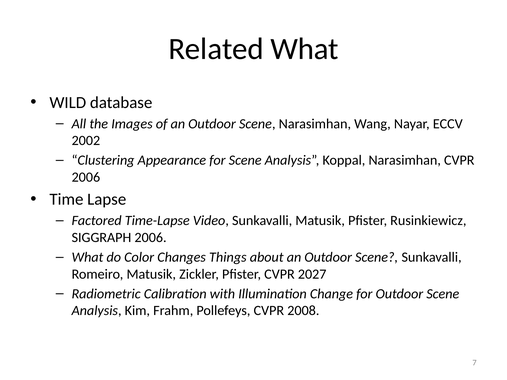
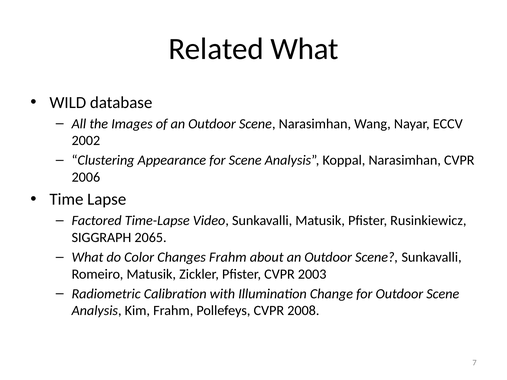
SIGGRAPH 2006: 2006 -> 2065 (151, 238)
Changes Things: Things -> Frahm (228, 257)
2027: 2027 -> 2003 (312, 274)
